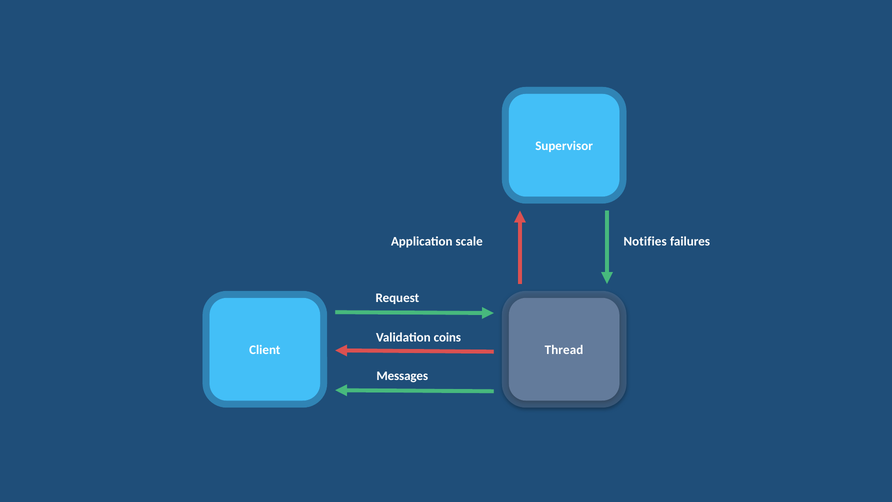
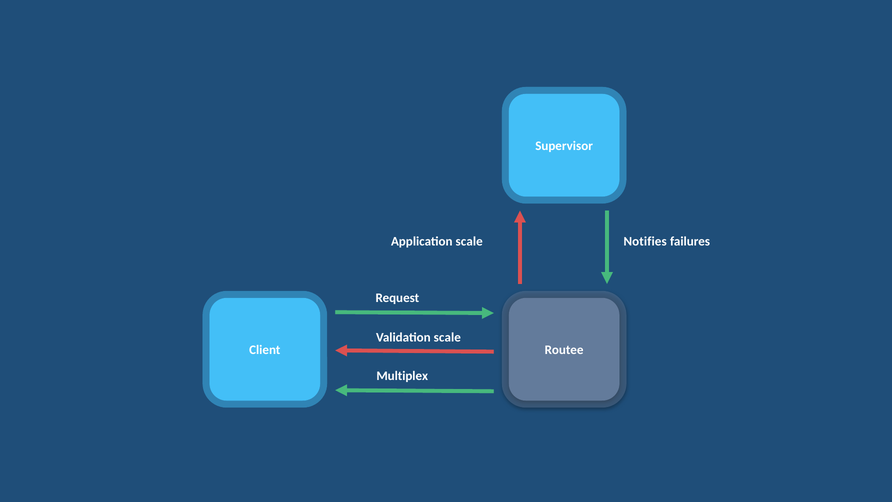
Validation coins: coins -> scale (447, 337)
Thread: Thread -> Routee (564, 350)
Messages: Messages -> Multiplex (402, 376)
